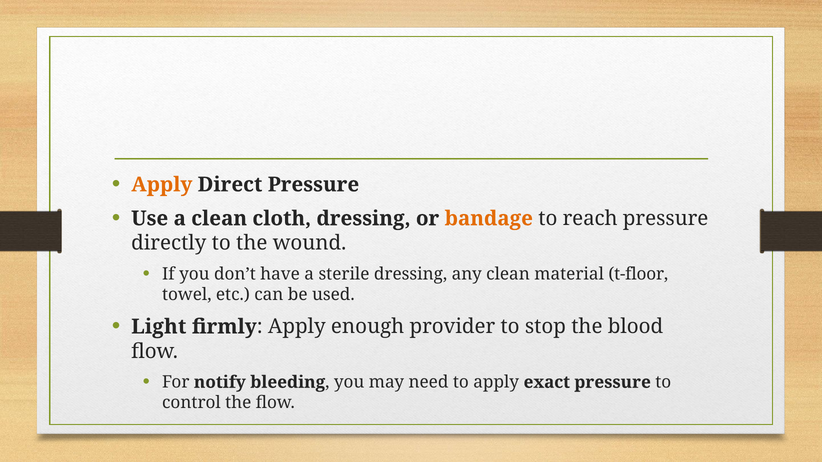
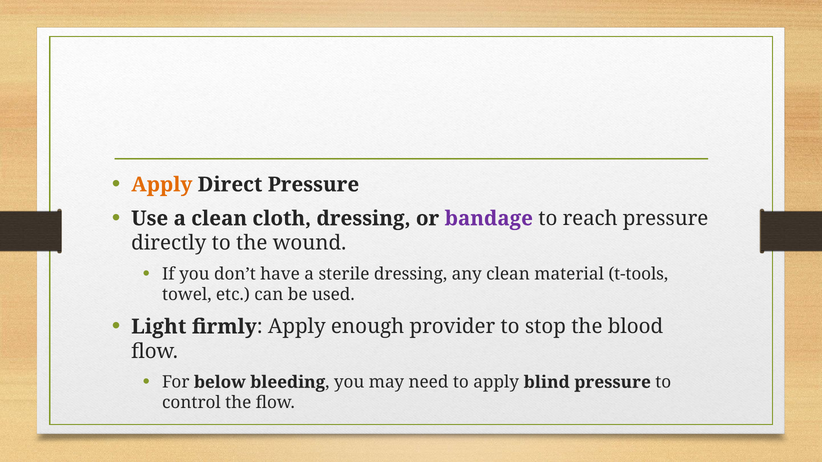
bandage colour: orange -> purple (489, 219)
t-floor: t-floor -> t-tools (638, 274)
notify: notify -> below (220, 382)
exact: exact -> blind (547, 382)
